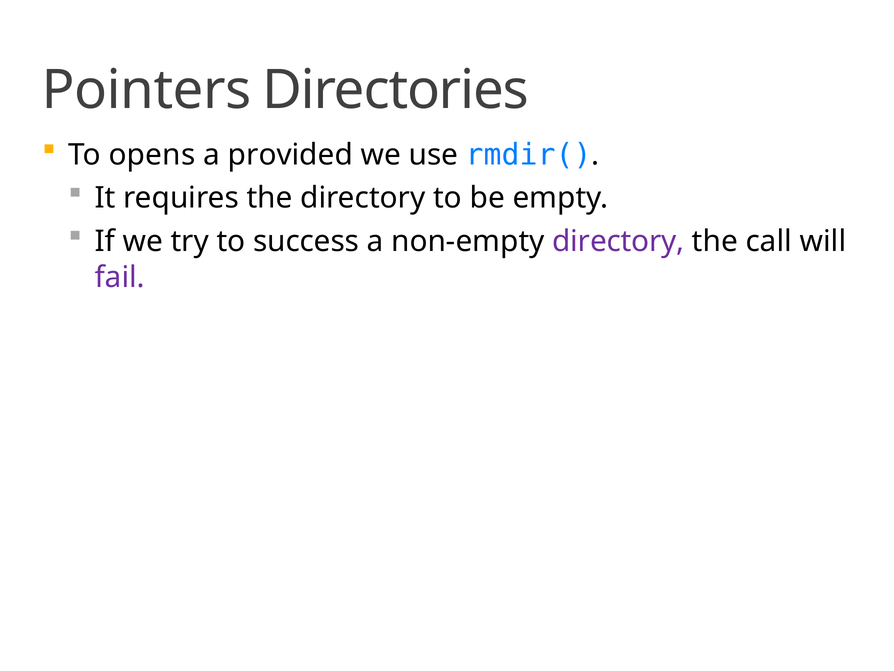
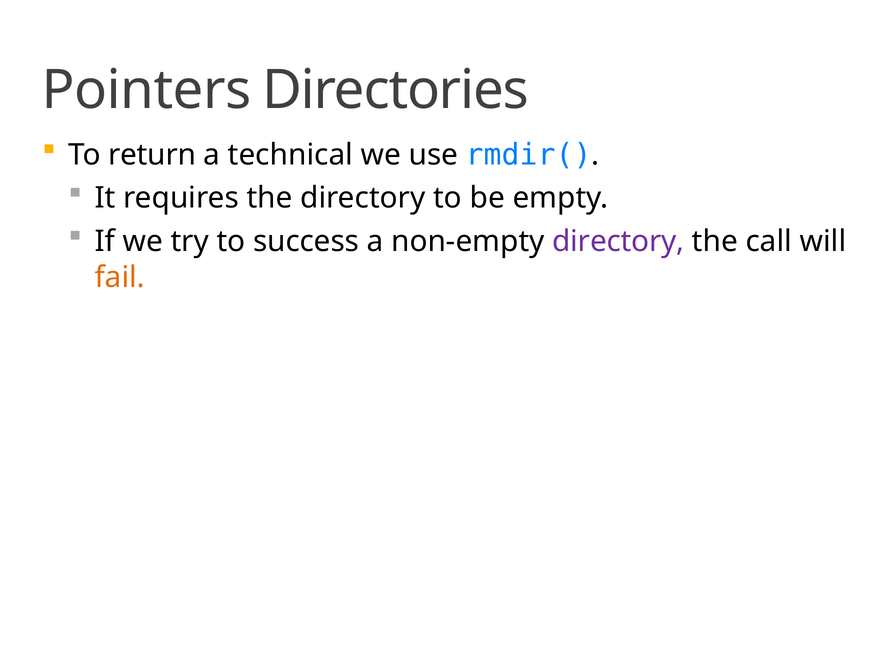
opens: opens -> return (152, 155)
provided: provided -> technical (290, 155)
fail colour: purple -> orange (120, 277)
